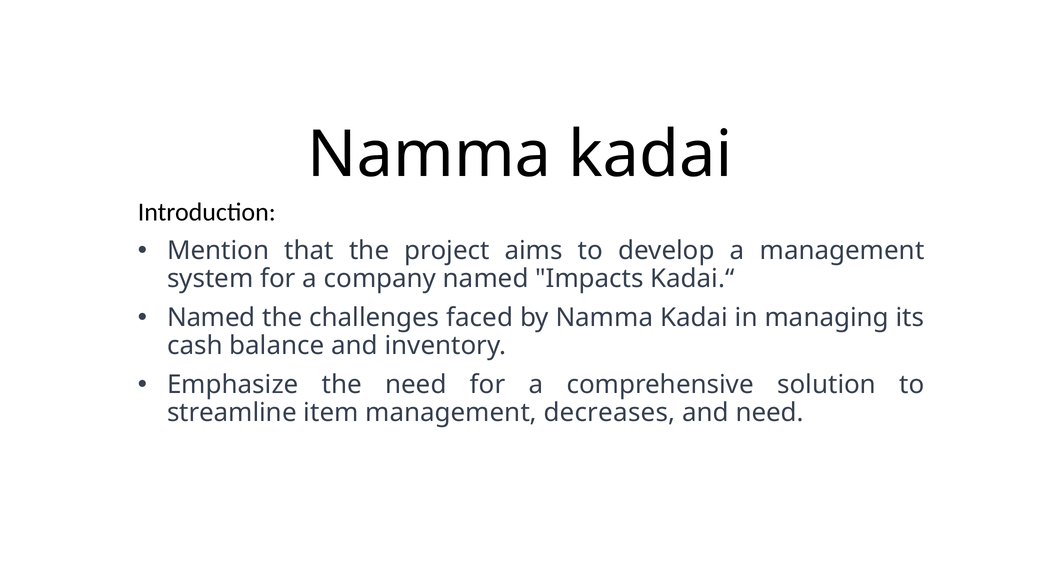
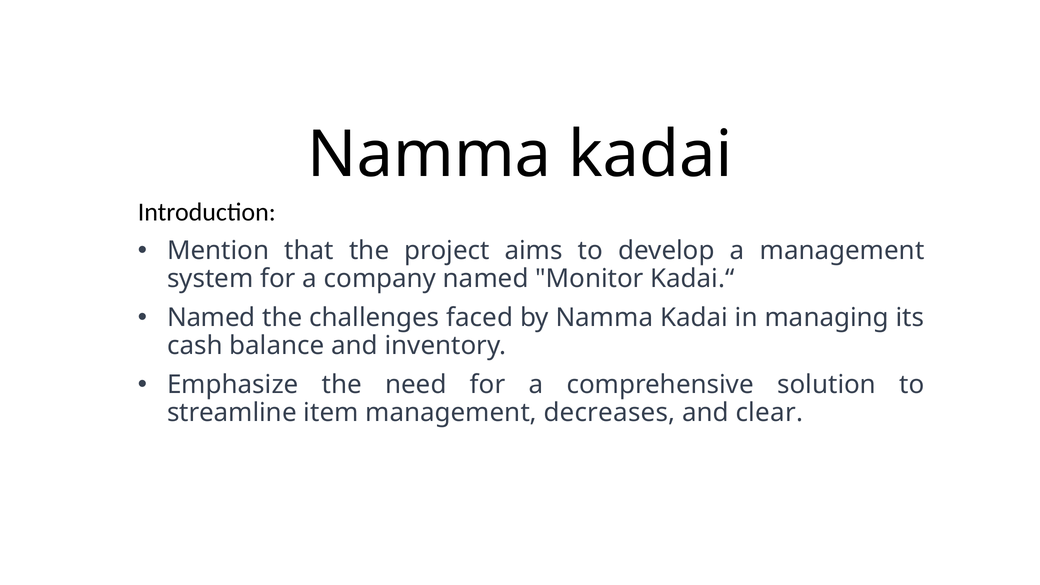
Impacts: Impacts -> Monitor (589, 279)
and need: need -> clear (769, 413)
